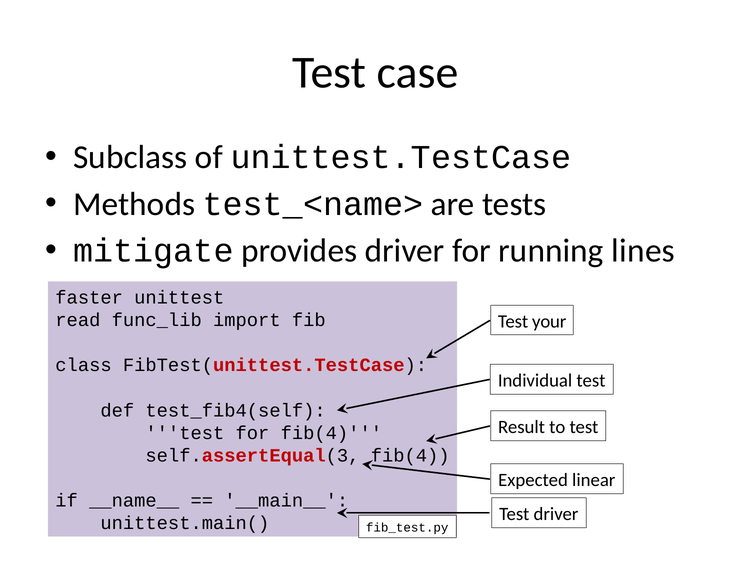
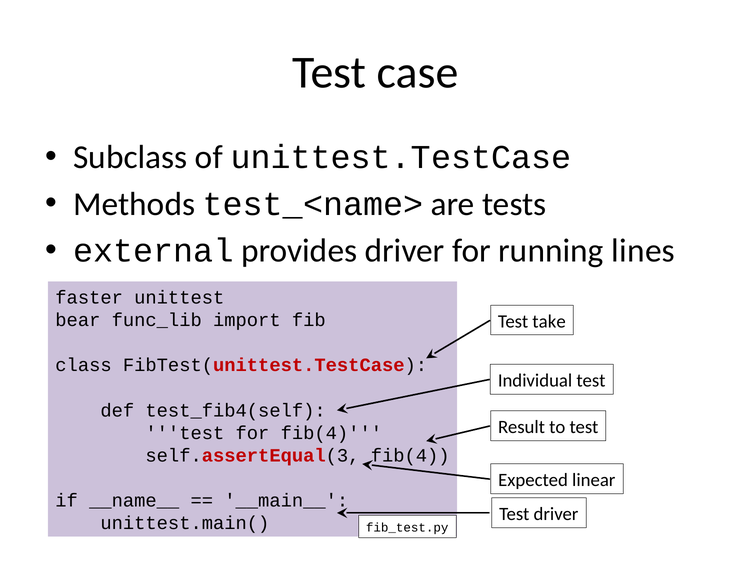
mitigate: mitigate -> external (153, 251)
read: read -> bear (78, 320)
your: your -> take (549, 322)
